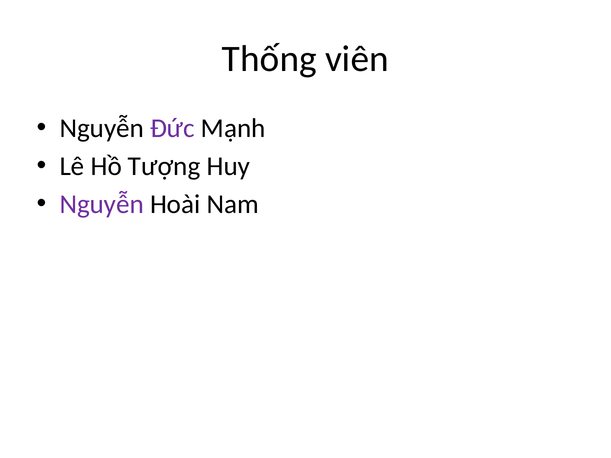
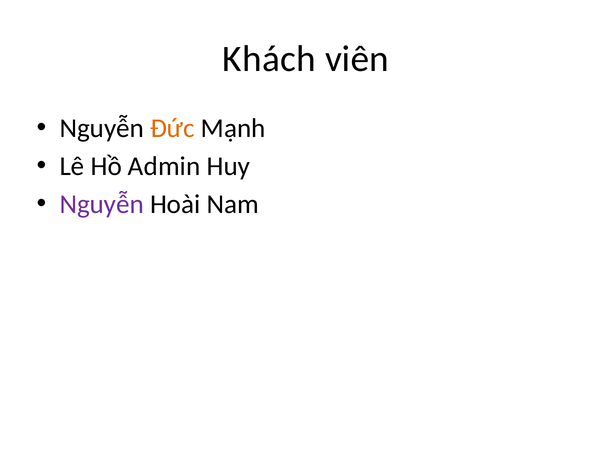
Thống: Thống -> Khách (269, 59)
Đức colour: purple -> orange (172, 128)
Tượng: Tượng -> Admin (164, 166)
